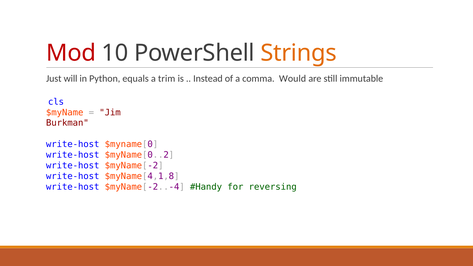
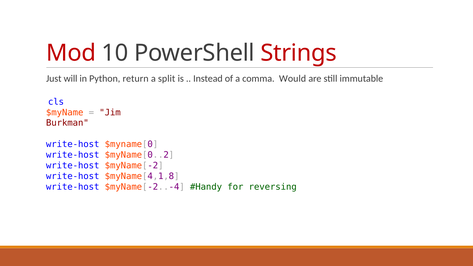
Strings colour: orange -> red (299, 53)
equals: equals -> return (136, 79)
trim: trim -> split (167, 79)
